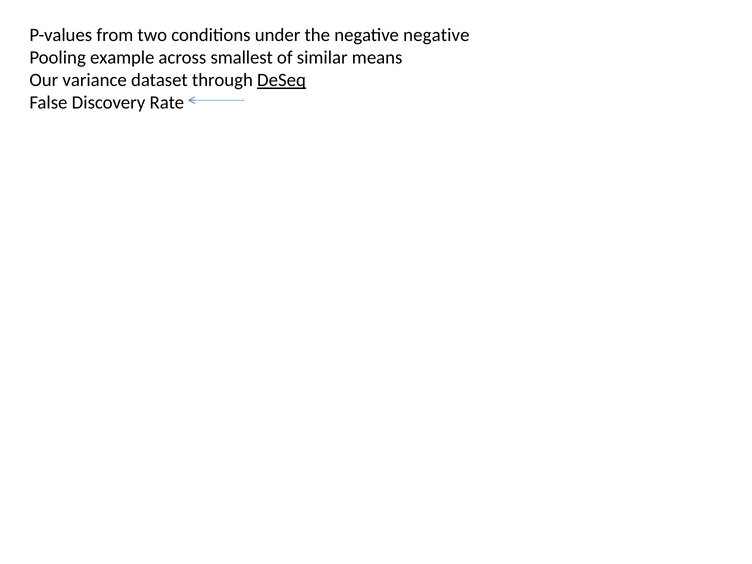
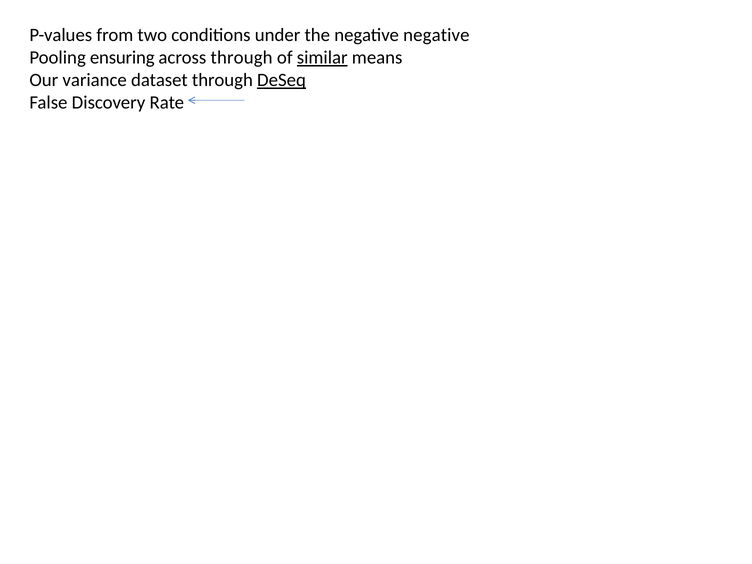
example: example -> ensuring (122, 58)
across smallest: smallest -> through (242, 58)
similar underline: none -> present (322, 58)
